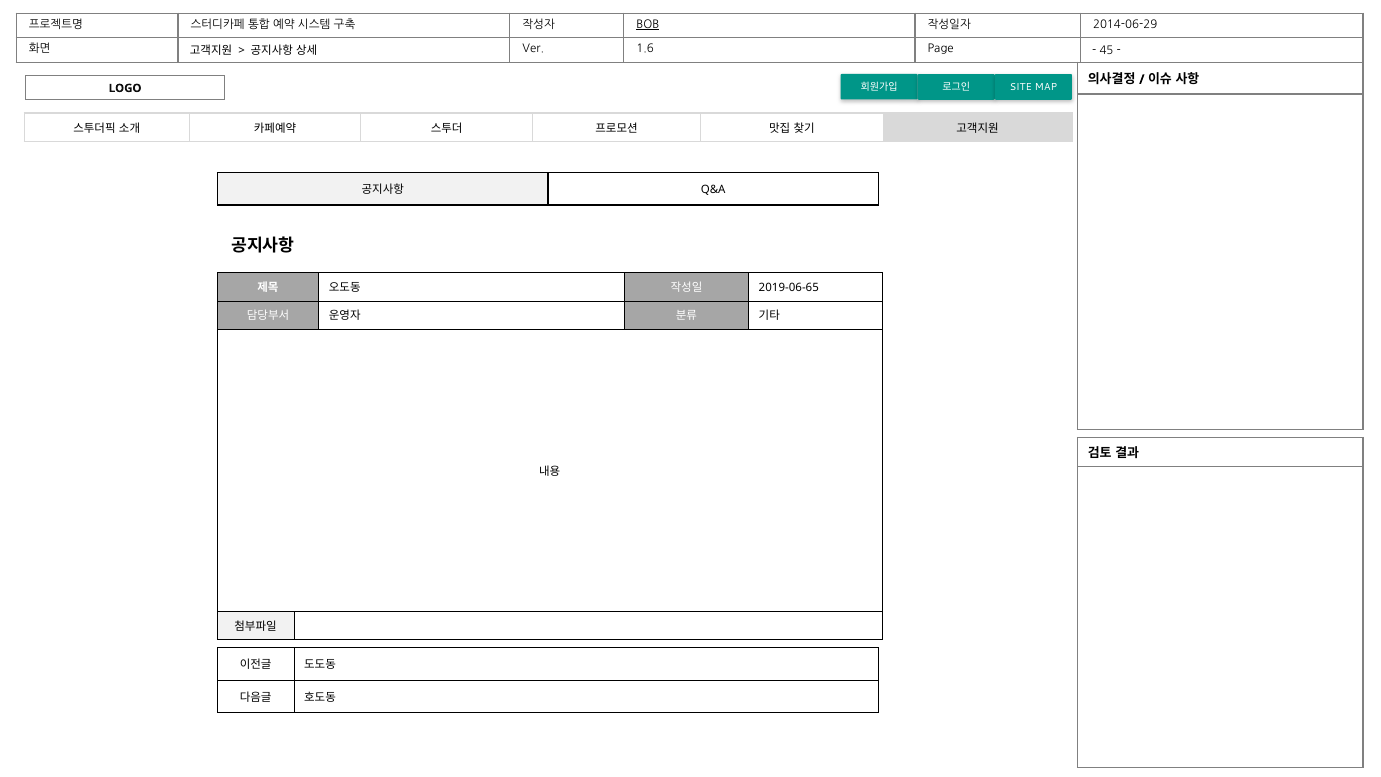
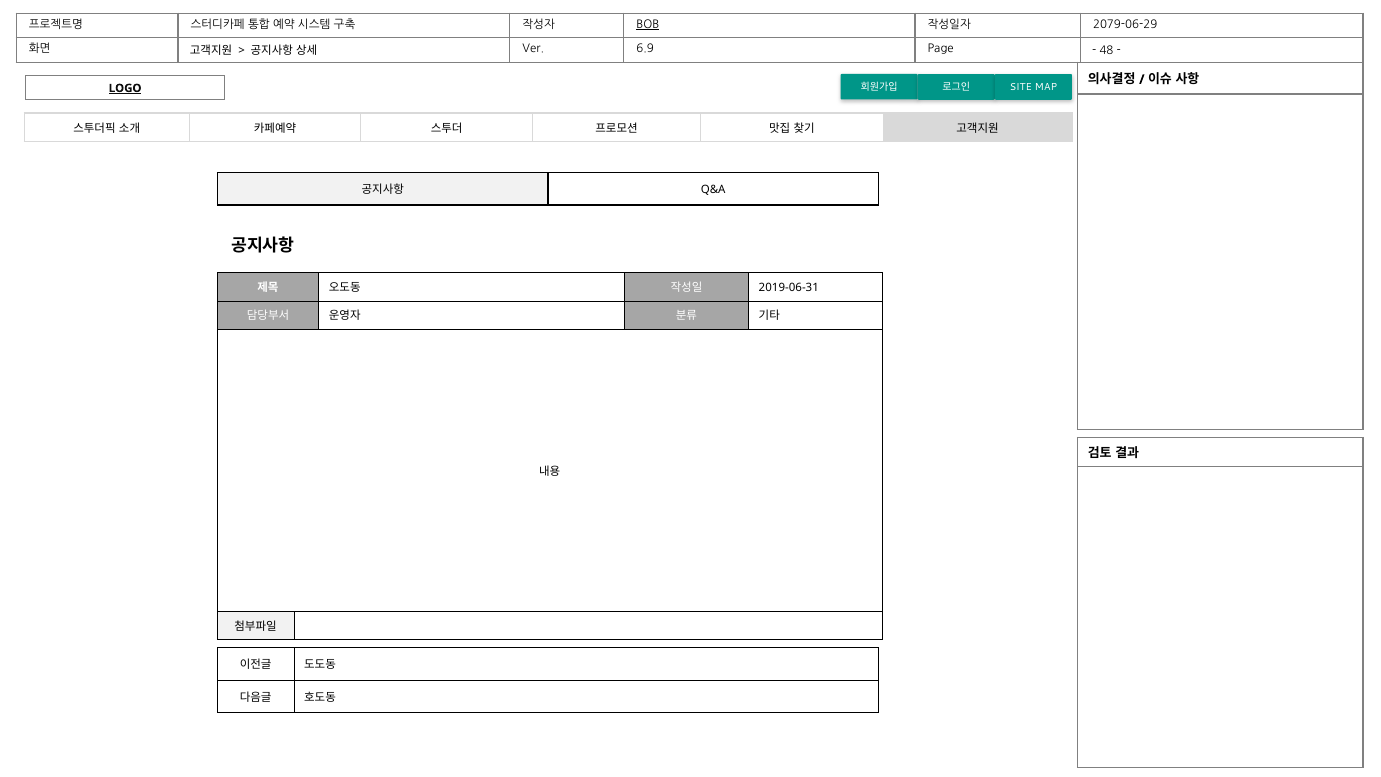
2014-06-29: 2014-06-29 -> 2079-06-29 (1125, 24)
1.6: 1.6 -> 6.9 (645, 49)
45: 45 -> 48 (1107, 50)
LOGO underline: none -> present (125, 88)
2019-06-65: 2019-06-65 -> 2019-06-31 (789, 287)
